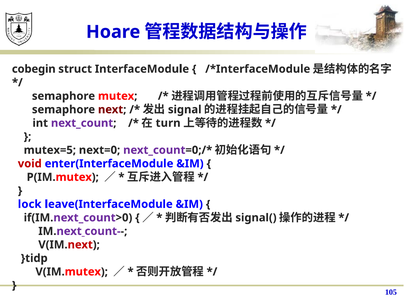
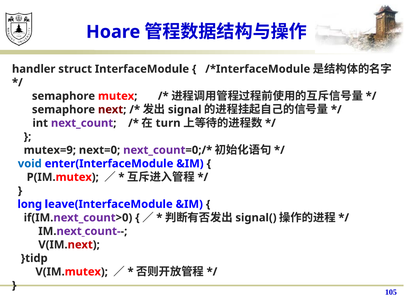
cobegin: cobegin -> handler (34, 69)
mutex=5: mutex=5 -> mutex=9 (50, 150)
void colour: red -> blue (30, 163)
lock: lock -> long (30, 204)
